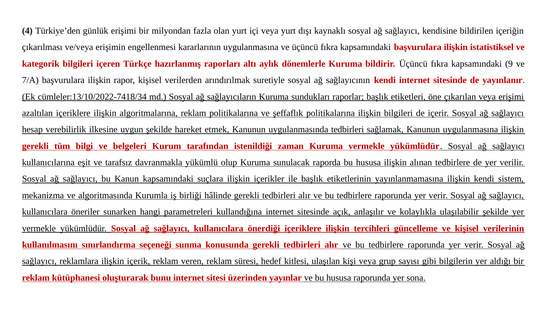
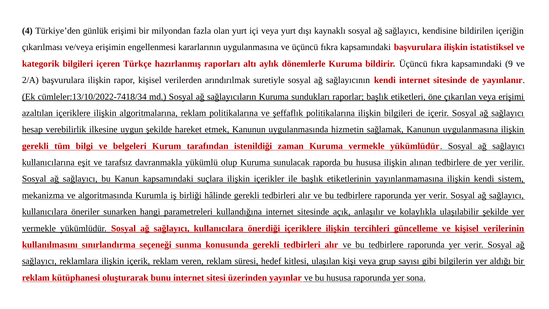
7/A: 7/A -> 2/A (30, 80)
uygulanmasında tedbirleri: tedbirleri -> hizmetin (348, 130)
